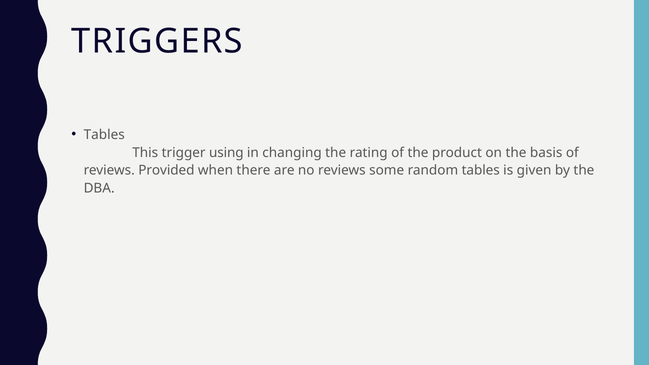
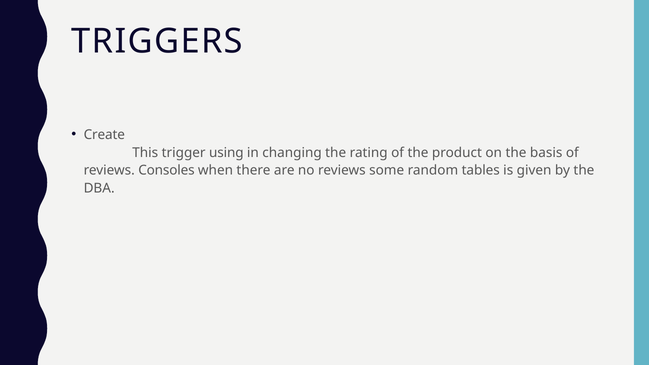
Tables: Tables -> Create (104, 135)
Provided: Provided -> Consoles (166, 170)
